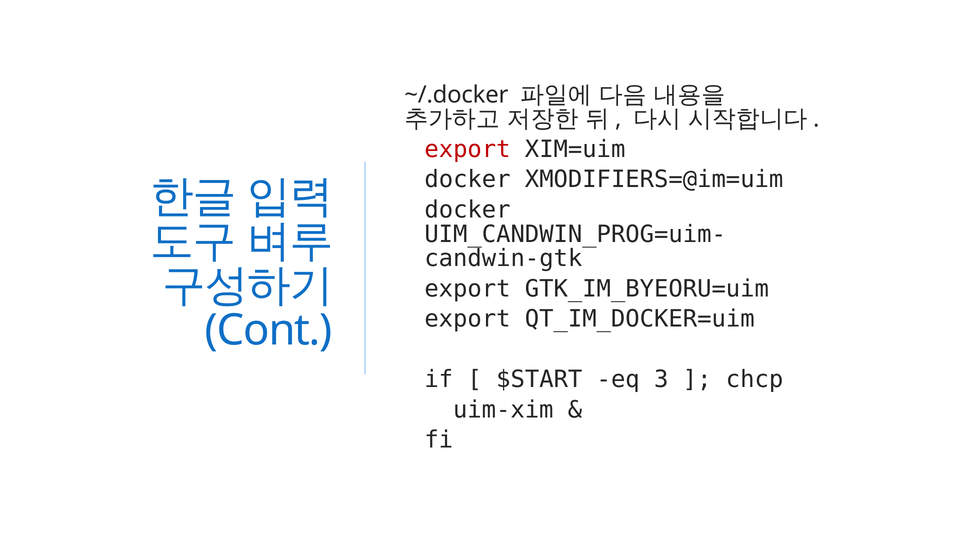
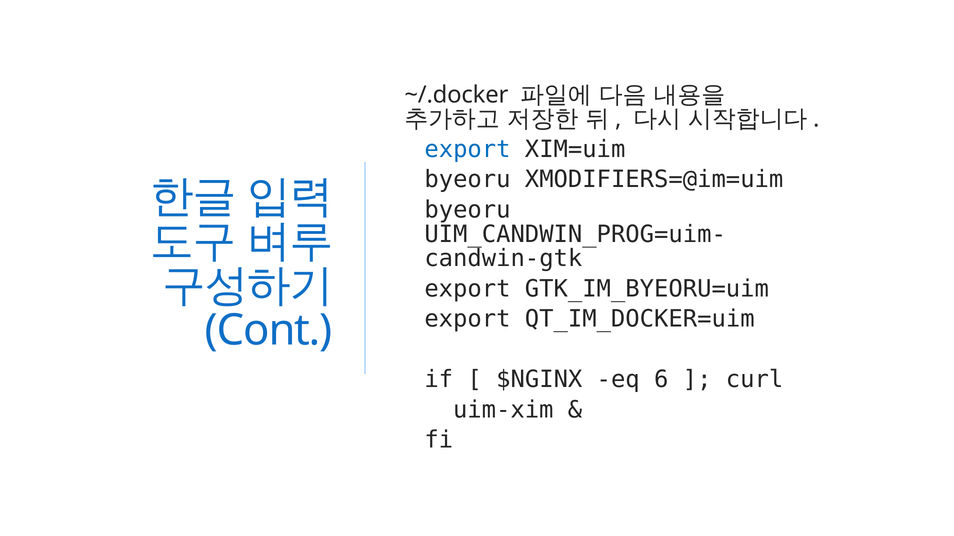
export colour: red -> blue (467, 149)
docker: docker -> byeoru (467, 180)
docker: docker -> byeoru (467, 210)
$START: $START -> $NGINX (539, 380)
3: 3 -> 6 (661, 380)
chcp: chcp -> curl (755, 380)
